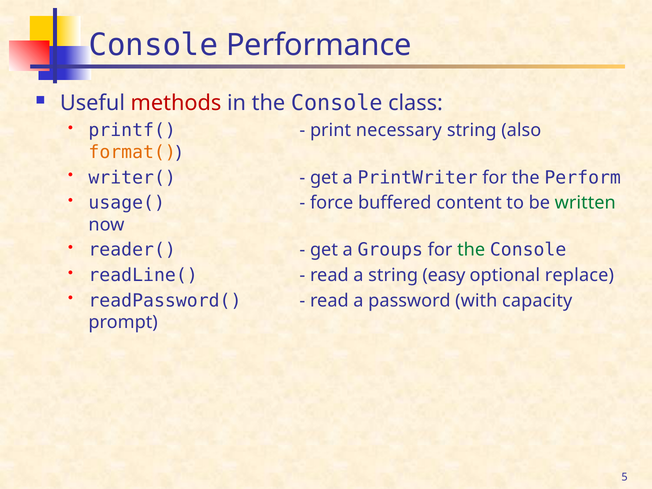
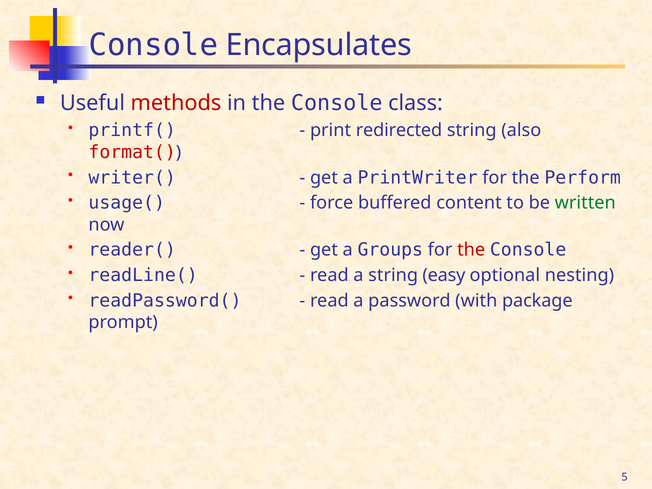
Performance: Performance -> Encapsulates (319, 45)
necessary: necessary -> redirected (399, 130)
format( colour: orange -> red (132, 152)
the colour: green -> red (471, 250)
replace: replace -> nesting (579, 275)
capacity: capacity -> package (537, 301)
